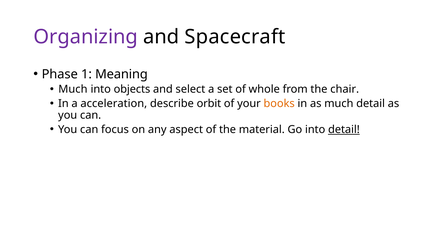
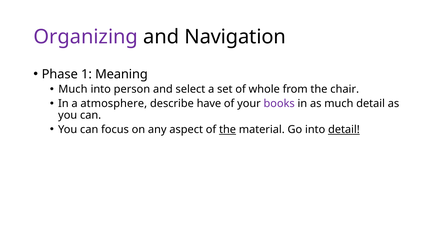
Spacecraft: Spacecraft -> Navigation (235, 37)
objects: objects -> person (132, 89)
acceleration: acceleration -> atmosphere (114, 103)
orbit: orbit -> have (209, 103)
books colour: orange -> purple (279, 103)
the underline: none -> present (228, 129)
